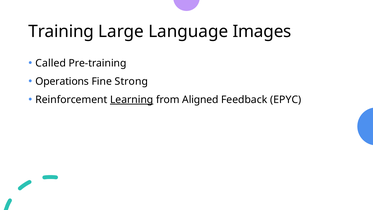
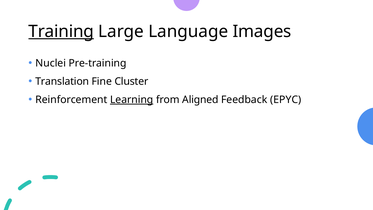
Training underline: none -> present (61, 31)
Called: Called -> Nuclei (51, 63)
Operations: Operations -> Translation (62, 81)
Strong: Strong -> Cluster (131, 81)
